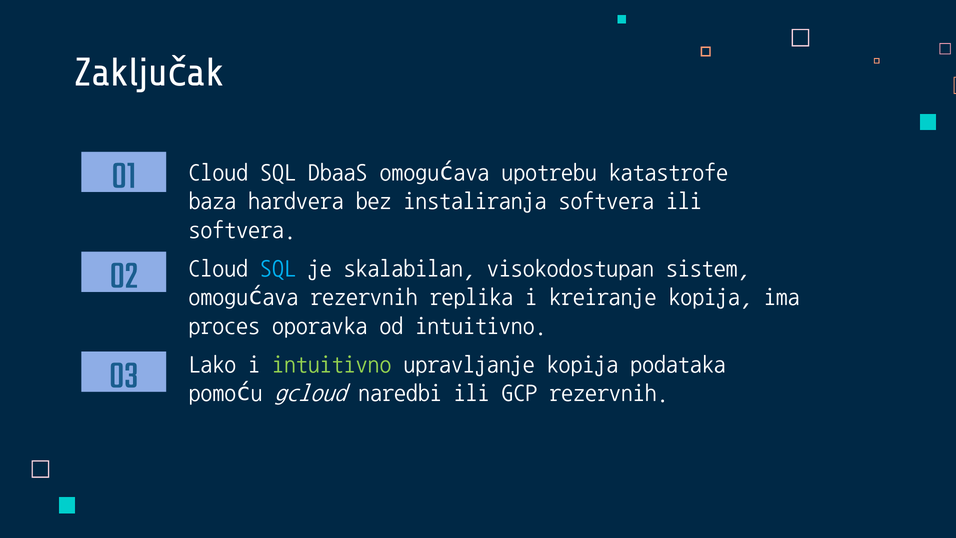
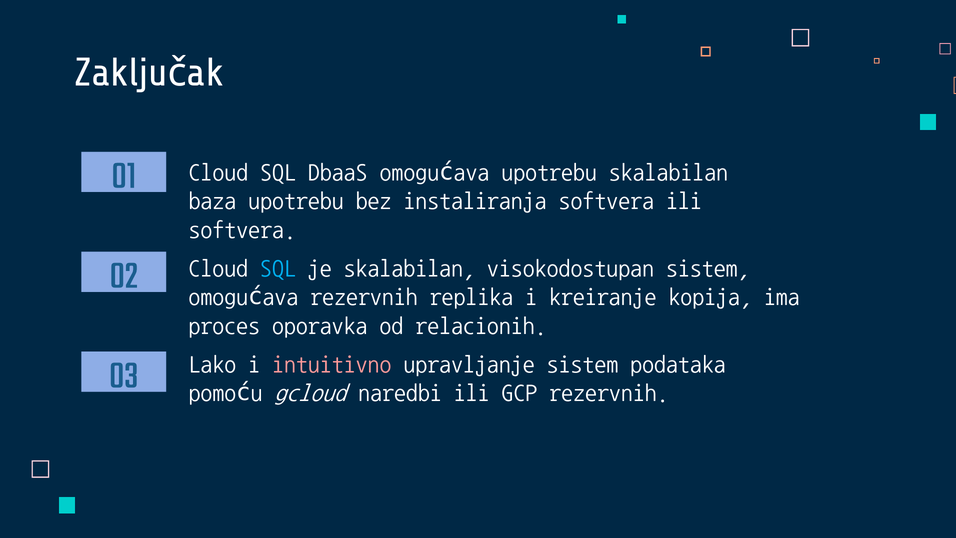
upotrebu katastrofe: katastrofe -> skalabilan (668, 172)
baza hardvera: hardvera -> upotrebu (296, 200)
od intuitivno: intuitivno -> relacionih (481, 325)
intuitivno colour: light green -> pink (332, 364)
upravljanje kopija: kopija -> sistem (582, 364)
